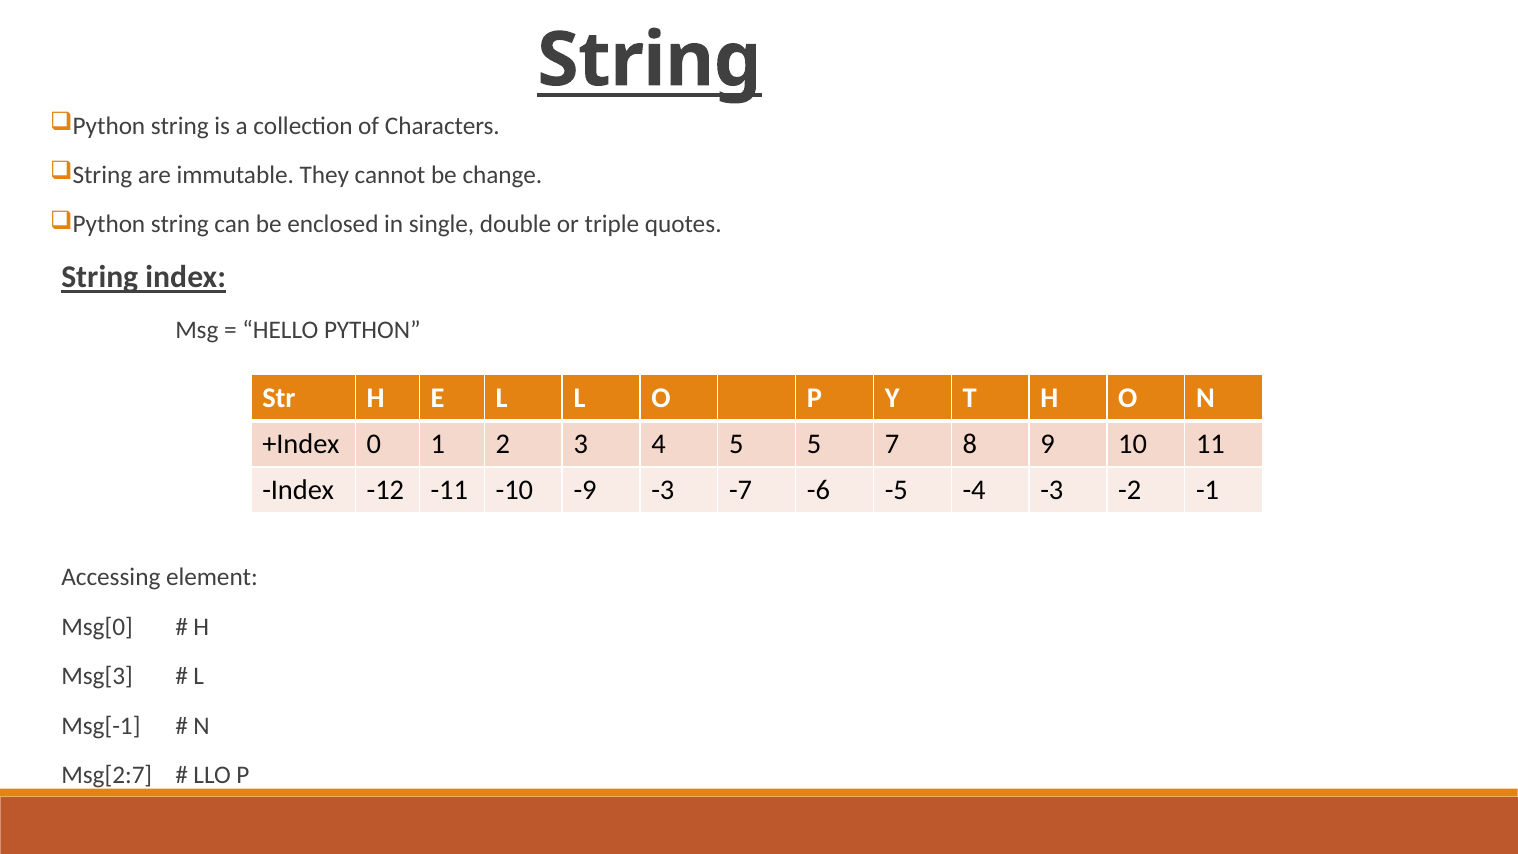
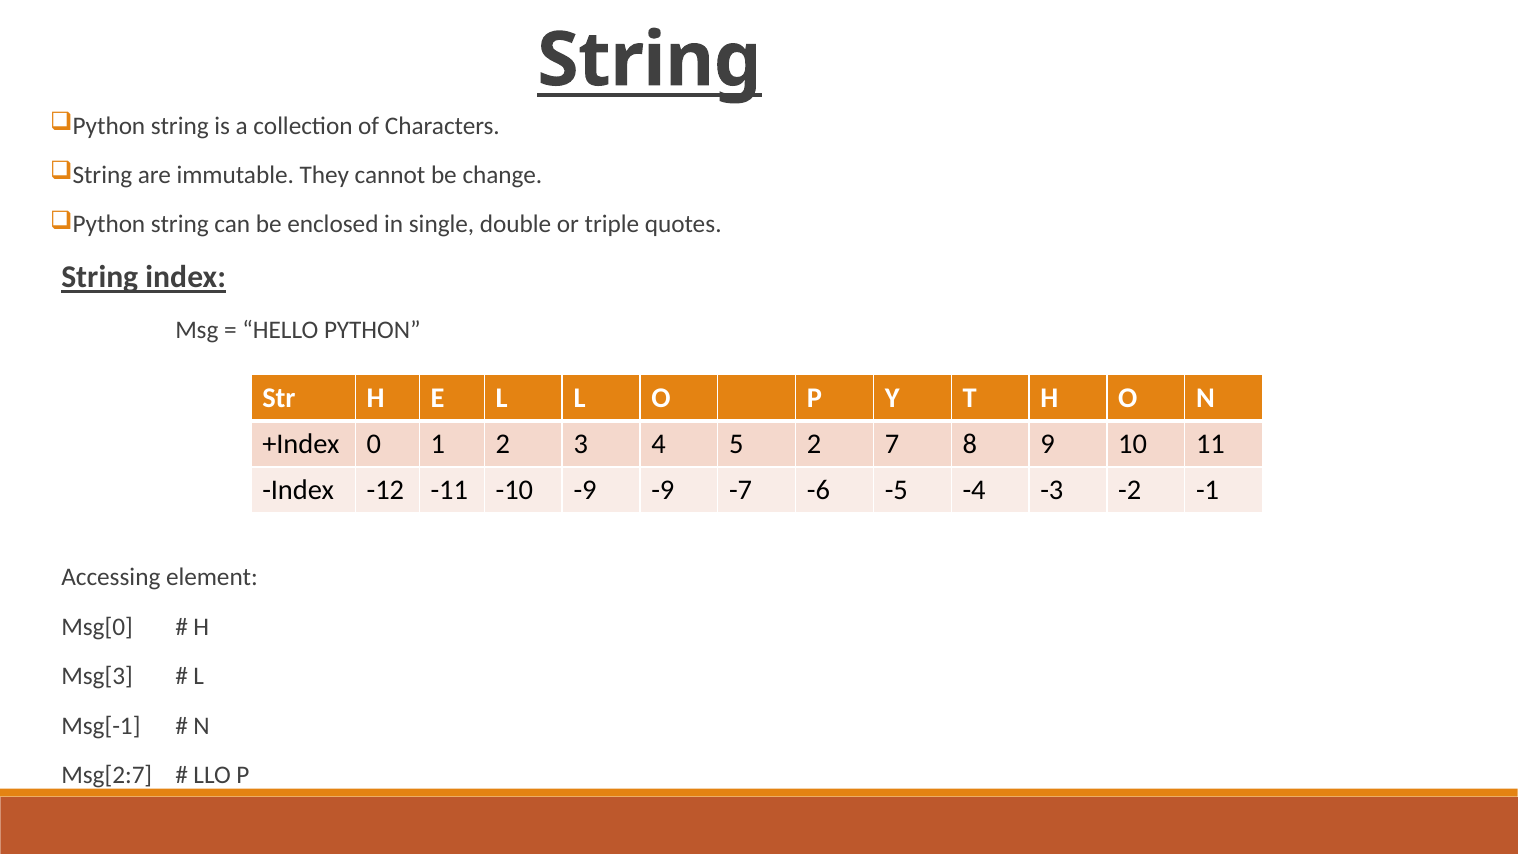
5 5: 5 -> 2 (814, 444)
-9 -3: -3 -> -9 (663, 490)
